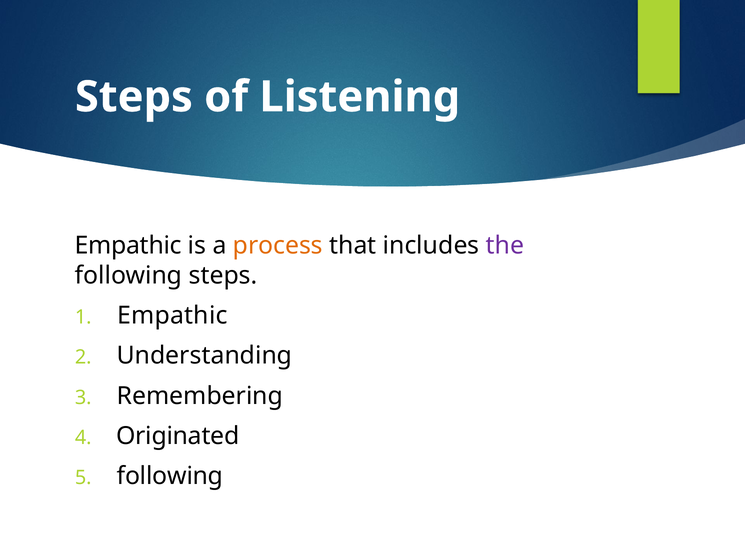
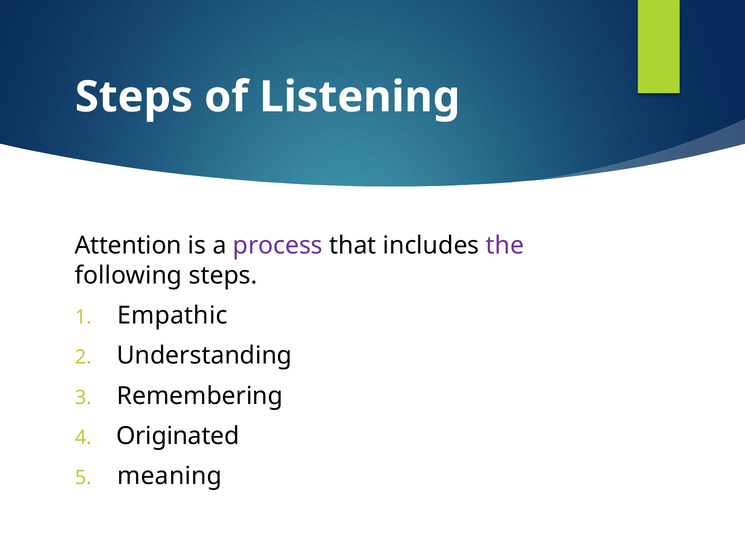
Empathic: Empathic -> Attention (128, 246)
process colour: orange -> purple (278, 246)
following: following -> meaning (170, 476)
